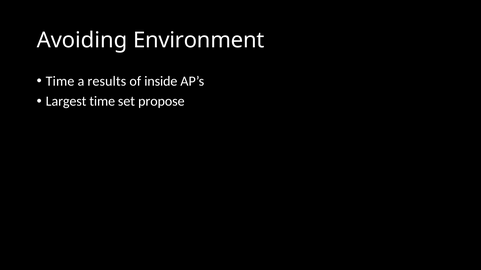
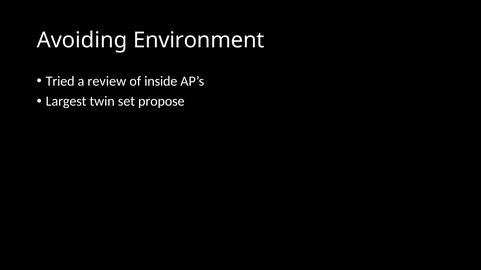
Time: Time -> Tried (60, 81)
results: results -> review (107, 81)
Largest time: time -> twin (102, 101)
